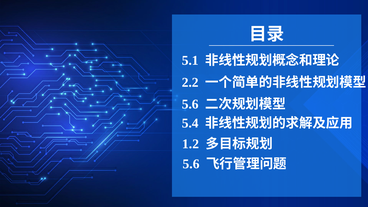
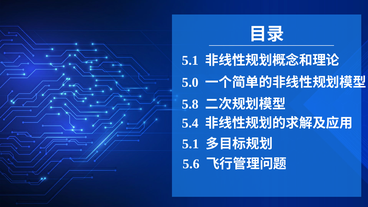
2.2: 2.2 -> 5.0 (190, 83)
5.6: 5.6 -> 5.8 (190, 104)
1.2: 1.2 -> 5.1 (191, 144)
